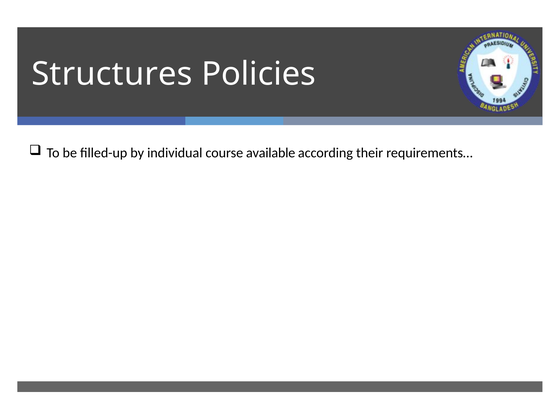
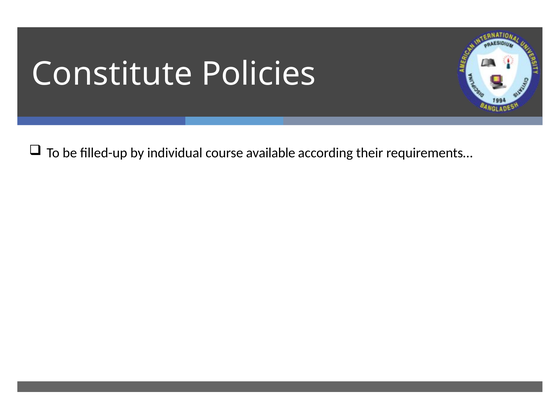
Structures: Structures -> Constitute (112, 74)
